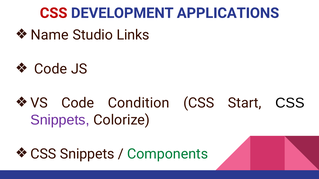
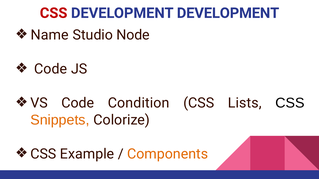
DEVELOPMENT APPLICATIONS: APPLICATIONS -> DEVELOPMENT (228, 13)
Links: Links -> Node (133, 35)
Start: Start -> Lists (245, 103)
Snippets colour: purple -> orange (60, 120)
Snippets: Snippets -> Example (87, 154)
Components colour: green -> orange (168, 154)
